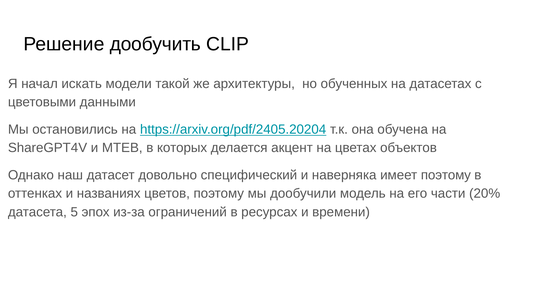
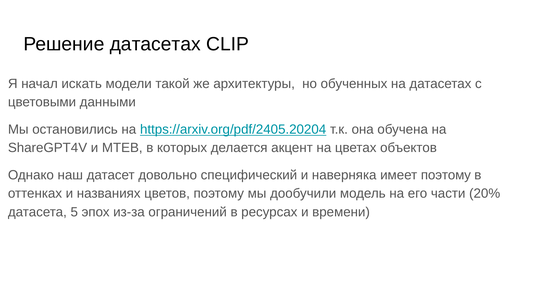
Решение дообучить: дообучить -> датасетах (155, 44)
